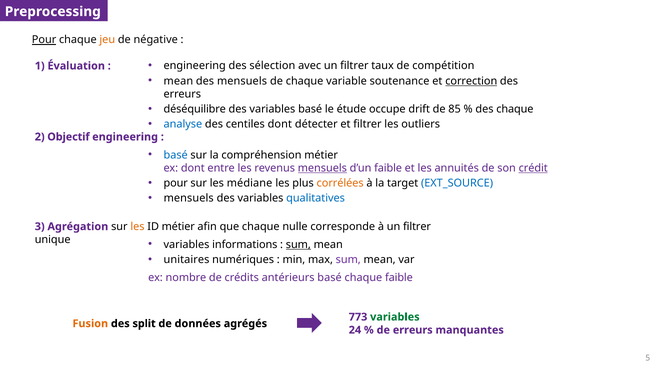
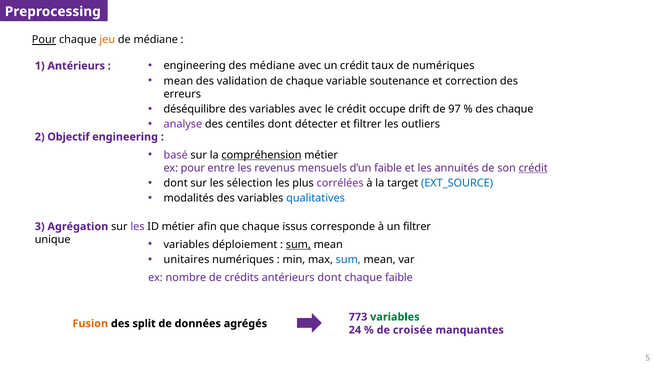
de négative: négative -> médiane (156, 40)
des sélection: sélection -> médiane (272, 66)
avec un filtrer: filtrer -> crédit (354, 66)
de compétition: compétition -> numériques (443, 66)
1 Évaluation: Évaluation -> Antérieurs (76, 66)
des mensuels: mensuels -> validation (242, 81)
correction underline: present -> none (471, 81)
variables basé: basé -> avec (310, 109)
le étude: étude -> crédit (351, 109)
85: 85 -> 97 (455, 109)
analyse colour: blue -> purple (183, 124)
basé colour: blue -> purple (176, 155)
compréhension underline: none -> present (261, 155)
ex dont: dont -> pour (193, 168)
mensuels underline: present -> none (322, 168)
pour: pour -> dont (176, 183)
médiane: médiane -> sélection (250, 183)
corrélées colour: orange -> purple (340, 183)
mensuels: mensuels -> modalités (189, 199)
les colour: orange -> purple (137, 227)
nulle: nulle -> issus (295, 227)
informations: informations -> déploiement (245, 245)
sum colour: purple -> blue (348, 260)
antérieurs basé: basé -> dont (330, 278)
de erreurs: erreurs -> croisée (413, 330)
